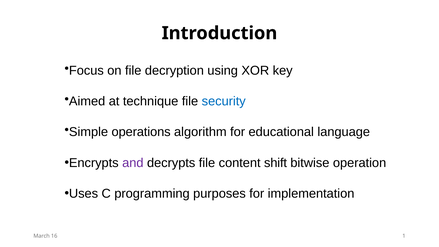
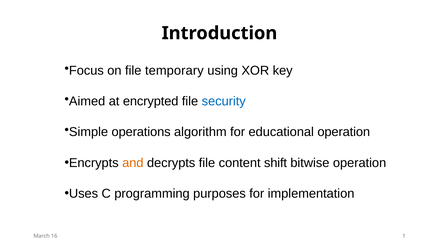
decryption: decryption -> temporary (174, 71)
technique: technique -> encrypted (151, 101)
educational language: language -> operation (344, 132)
and colour: purple -> orange (133, 163)
